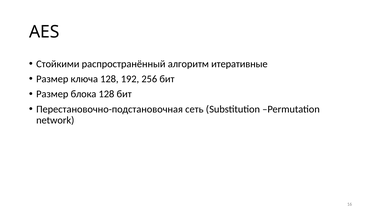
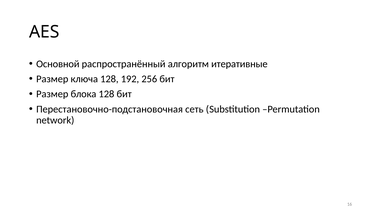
Стойкими: Стойкими -> Основной (58, 64)
